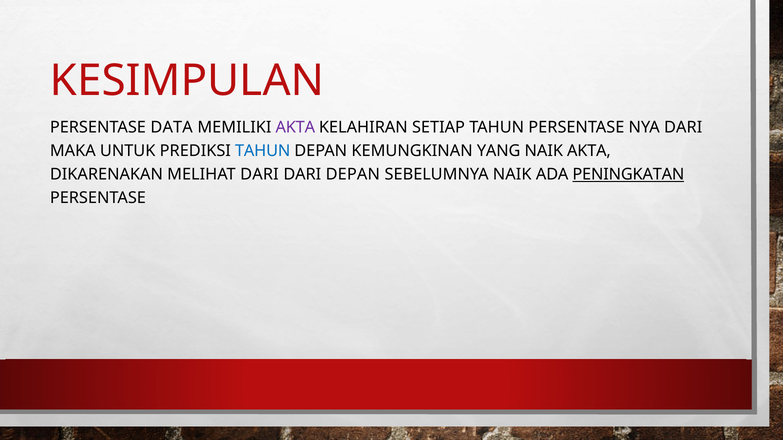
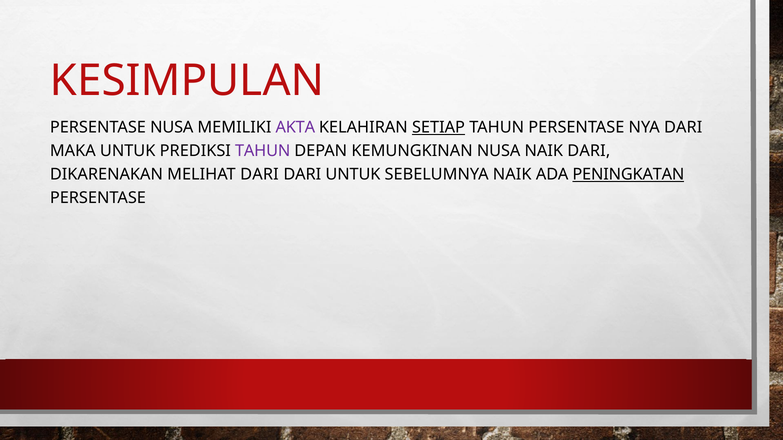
PERSENTASE DATA: DATA -> NUSA (172, 128)
SETIAP underline: none -> present (438, 128)
TAHUN colour: blue -> purple (263, 151)
KEMUNGKINAN YANG: YANG -> NUSA (499, 151)
NAIK AKTA: AKTA -> DARI (589, 151)
DARI DEPAN: DEPAN -> UNTUK (353, 175)
